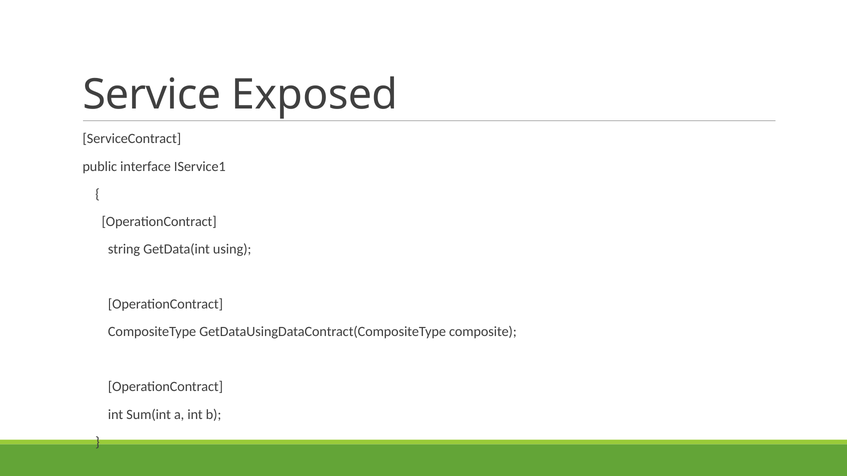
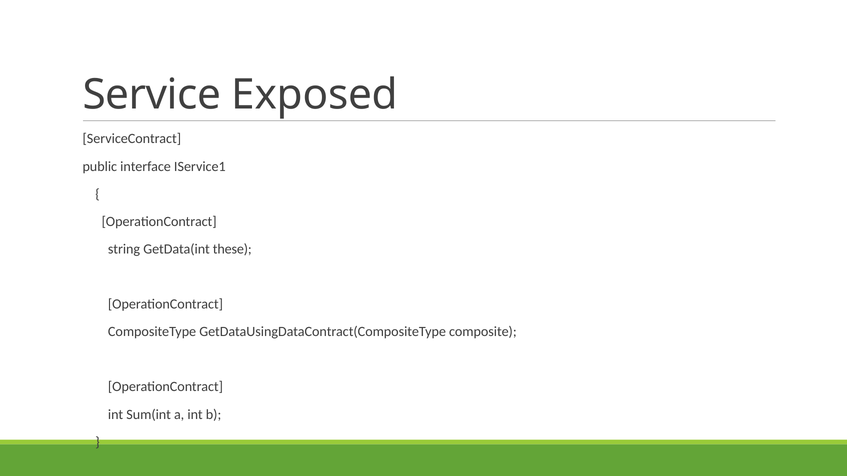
using: using -> these (232, 249)
